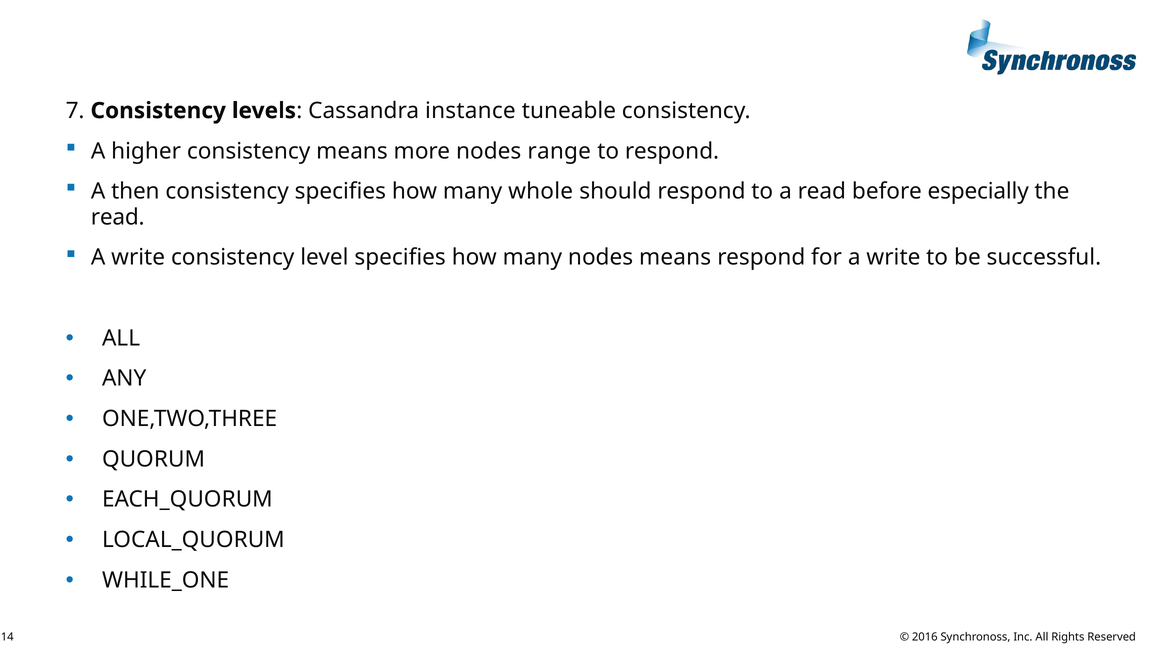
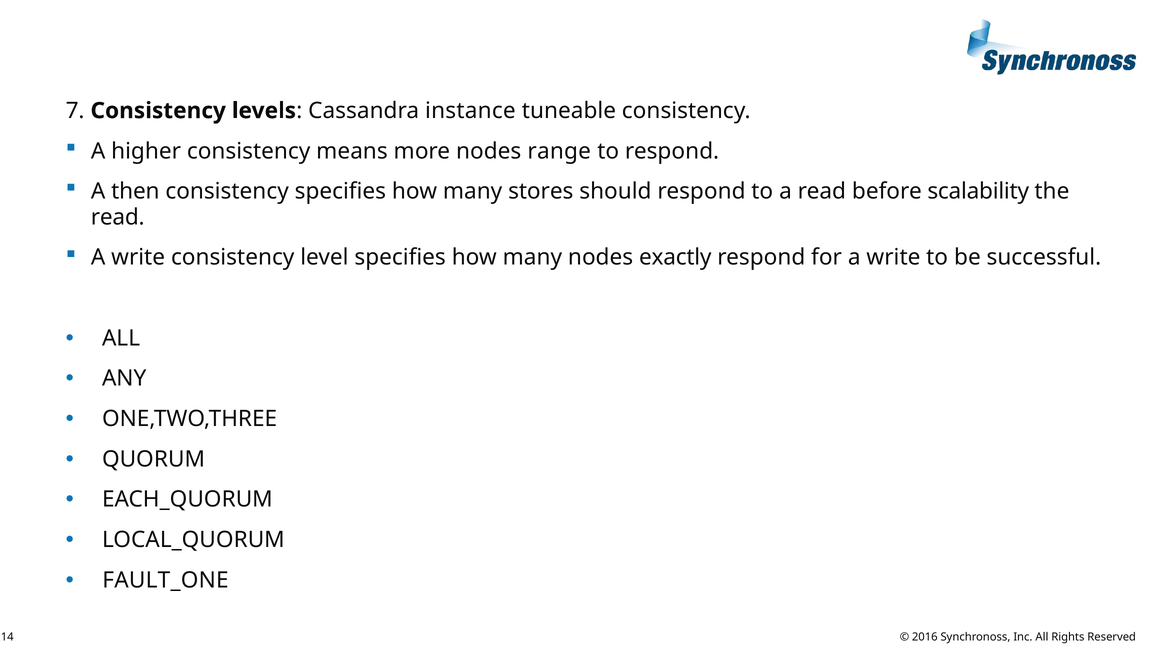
whole: whole -> stores (541, 191)
especially: especially -> scalability (978, 191)
nodes means: means -> exactly (675, 257)
WHILE_ONE: WHILE_ONE -> FAULT_ONE (165, 580)
